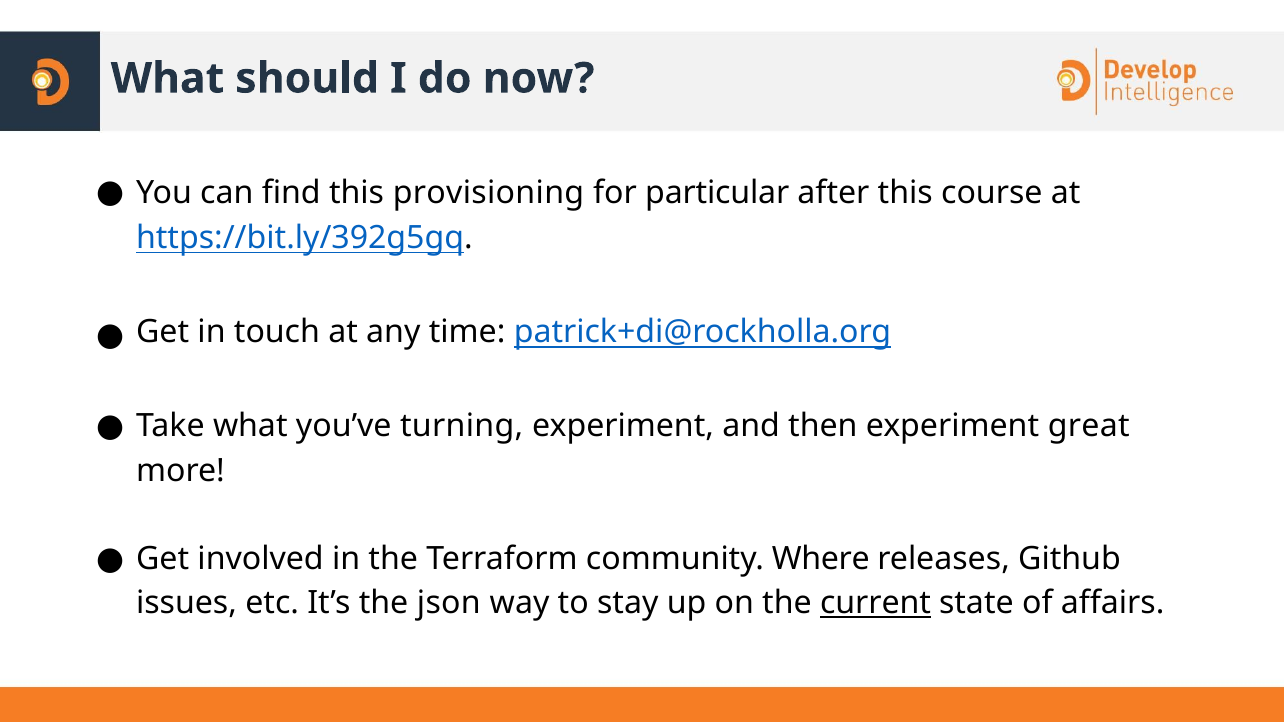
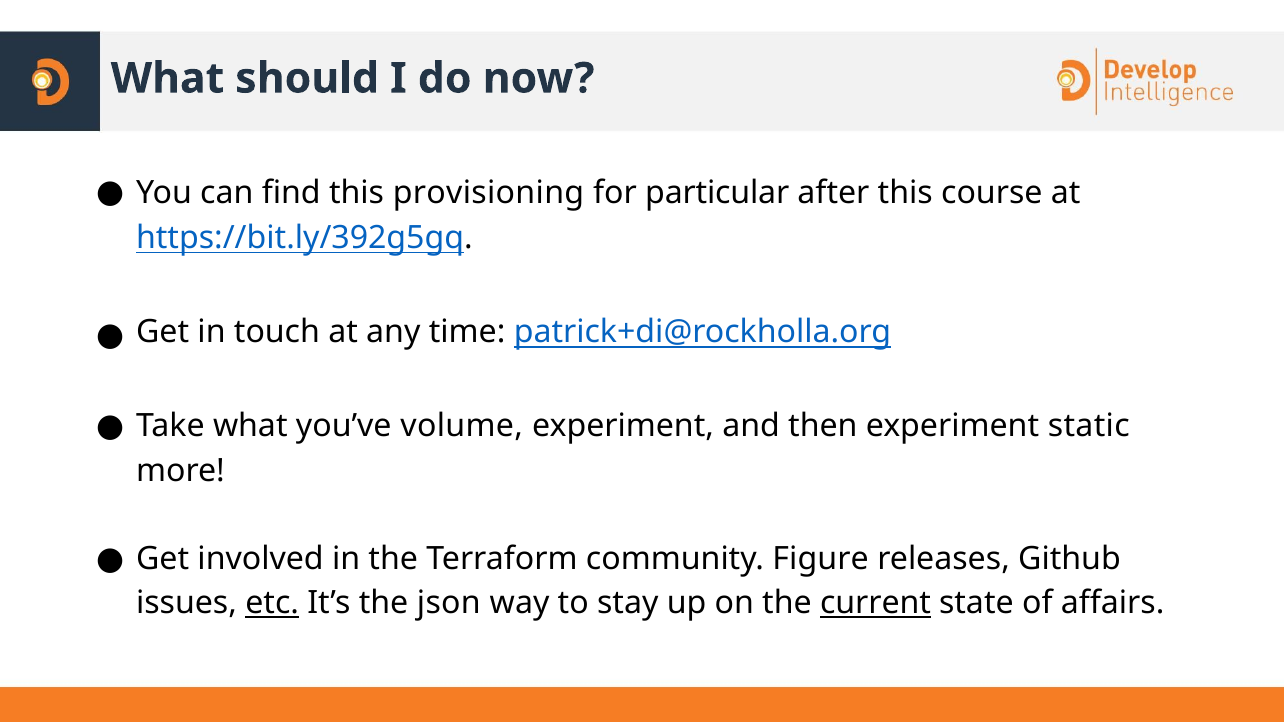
turning: turning -> volume (462, 426)
great: great -> static (1089, 426)
Where: Where -> Figure (821, 559)
etc underline: none -> present (272, 604)
